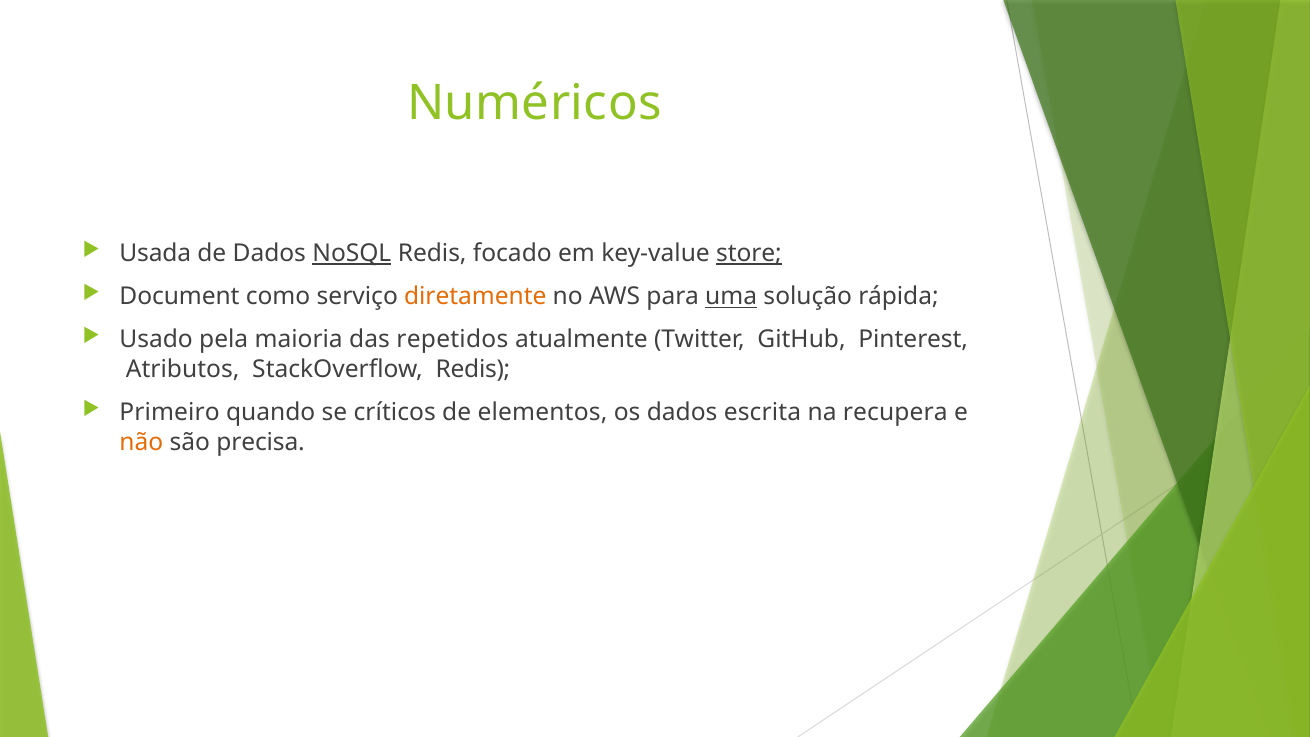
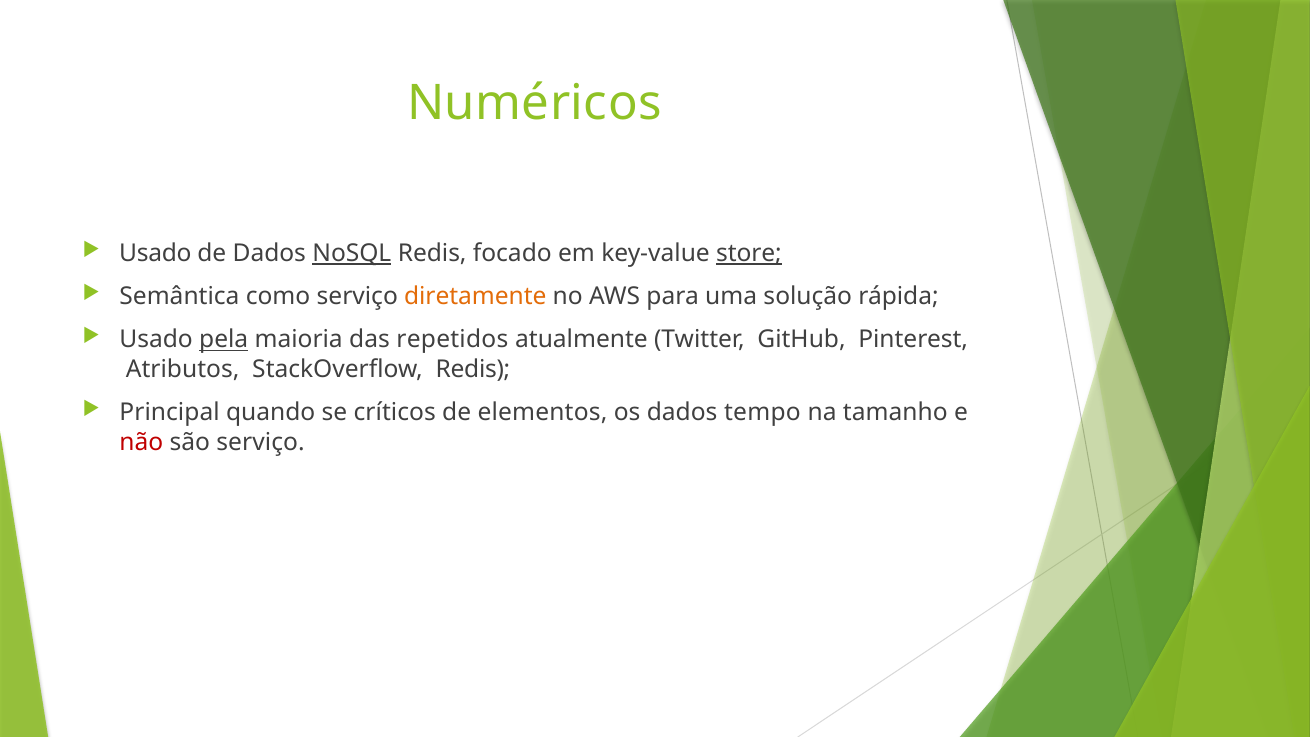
Usada: Usada -> Usado (155, 254)
Document: Document -> Semântica (179, 297)
uma underline: present -> none (731, 297)
pela underline: none -> present (224, 340)
Primeiro: Primeiro -> Principal (170, 412)
escrita: escrita -> tempo (762, 412)
recupera: recupera -> tamanho (895, 412)
não colour: orange -> red (141, 442)
são precisa: precisa -> serviço (260, 442)
